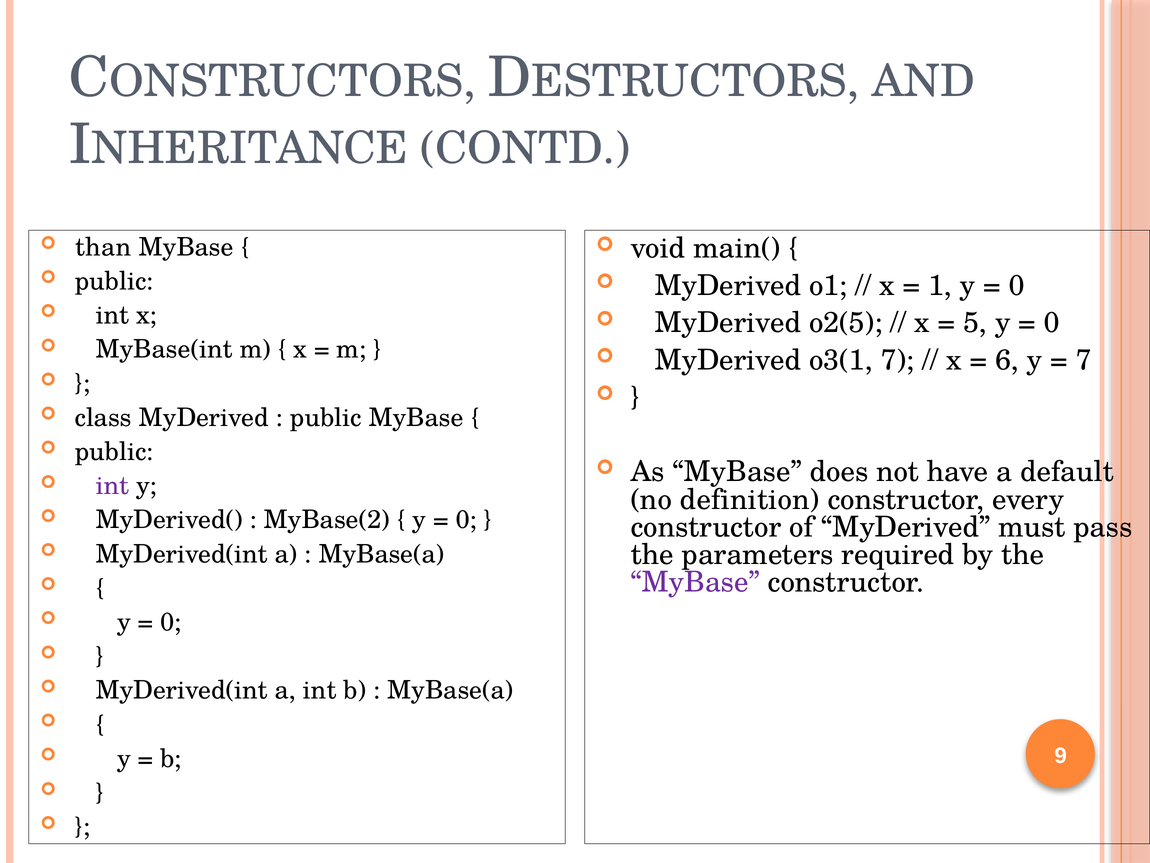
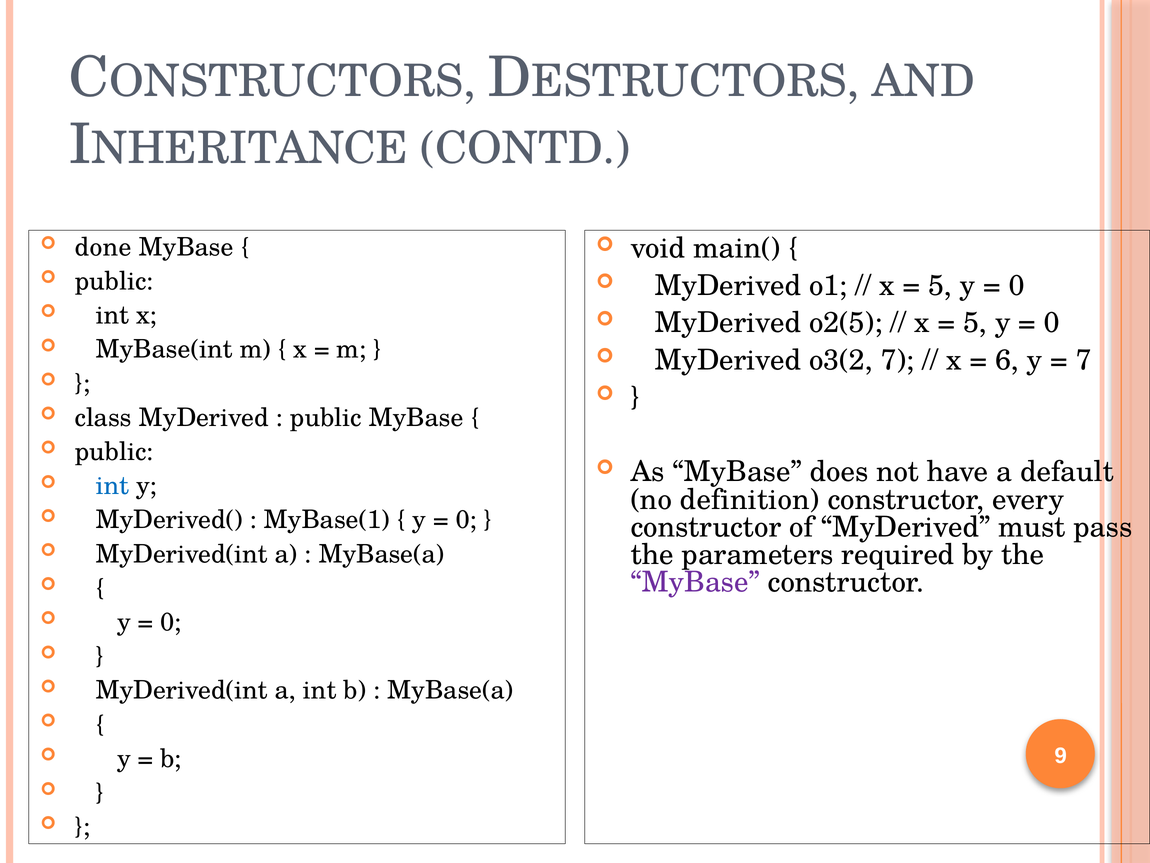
than: than -> done (103, 247)
1: 1 -> 5 (940, 286)
o3(1: o3(1 -> o3(2 (841, 360)
int colour: purple -> blue (113, 486)
MyBase(2: MyBase(2 -> MyBase(1 (327, 520)
